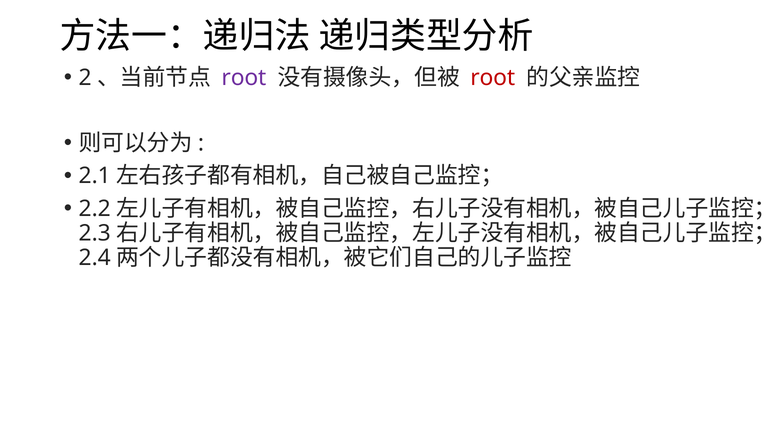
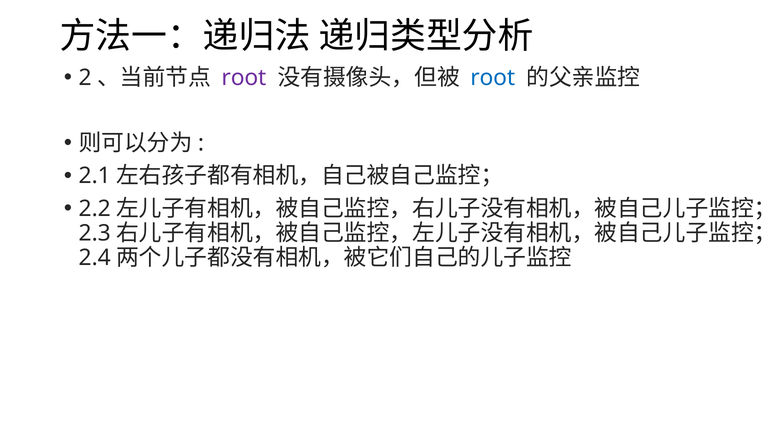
root colour: red -> blue (493, 78)
